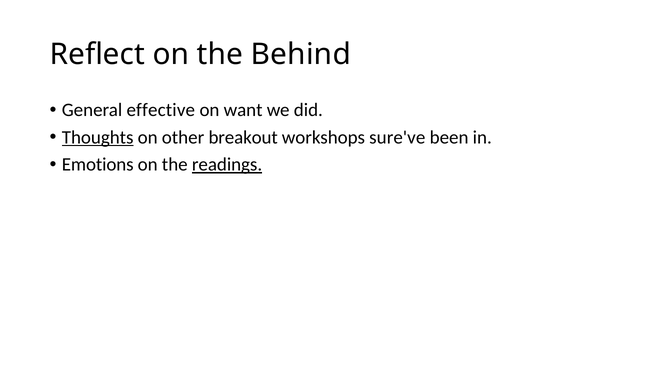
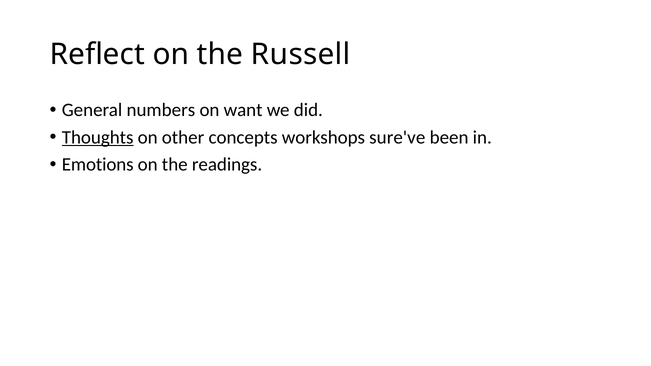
Behind: Behind -> Russell (301, 55)
effective: effective -> numbers (161, 110)
breakout: breakout -> concepts (243, 137)
readings underline: present -> none (227, 165)
